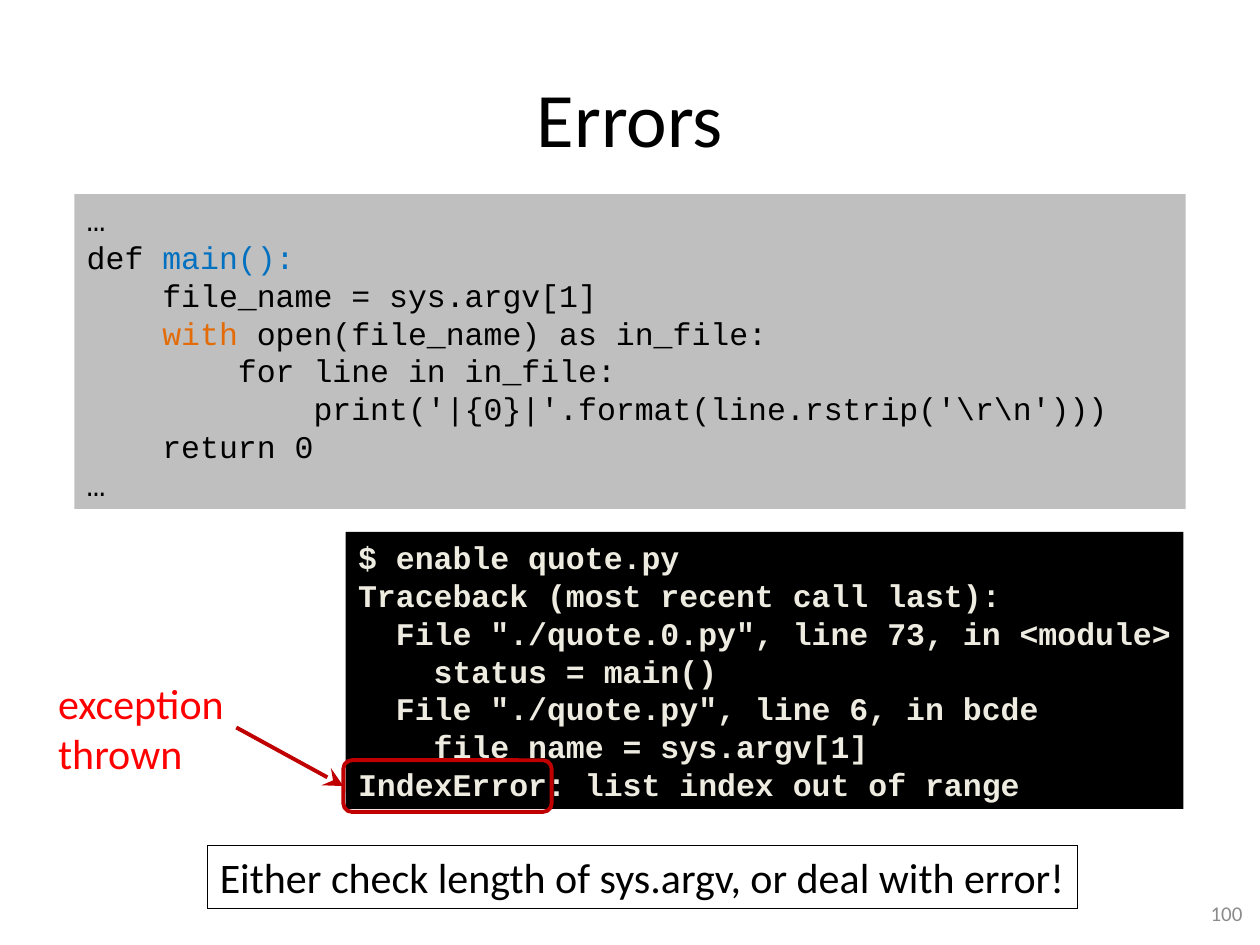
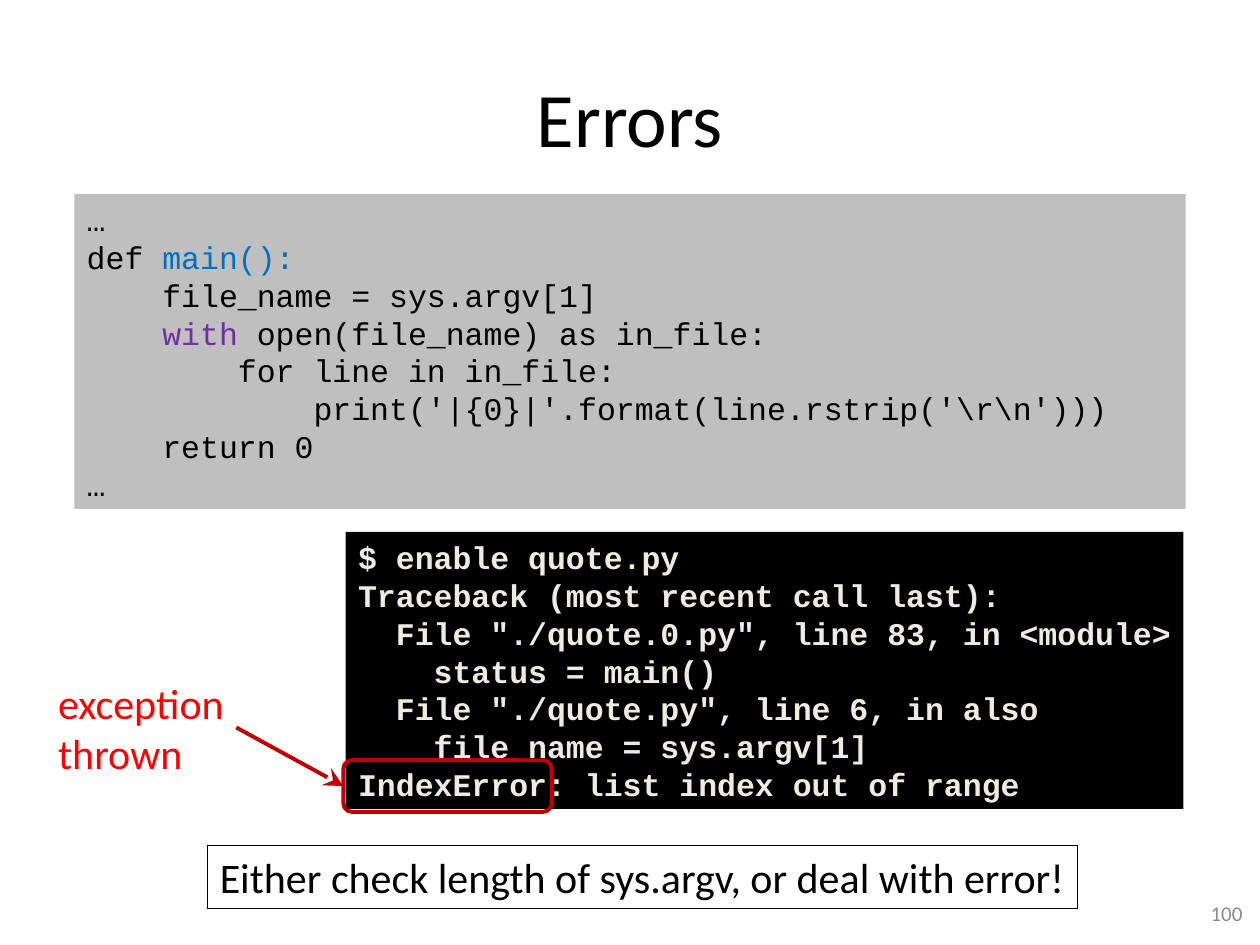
with colour: orange -> purple (200, 335)
73: 73 -> 83 (916, 635)
bcde: bcde -> also (1001, 710)
